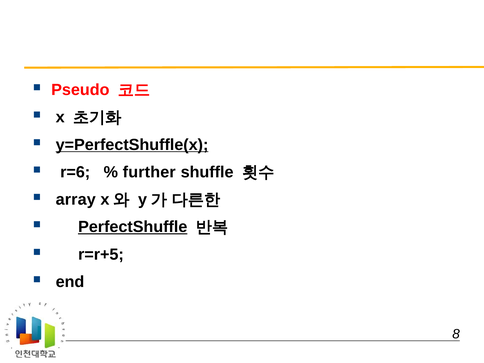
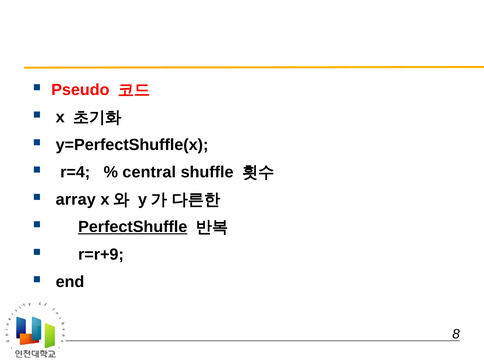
y=PerfectShuffle(x underline: present -> none (132, 145)
r=6: r=6 -> r=4 (75, 172)
further: further -> central (149, 172)
r=r+5: r=r+5 -> r=r+9 (101, 254)
